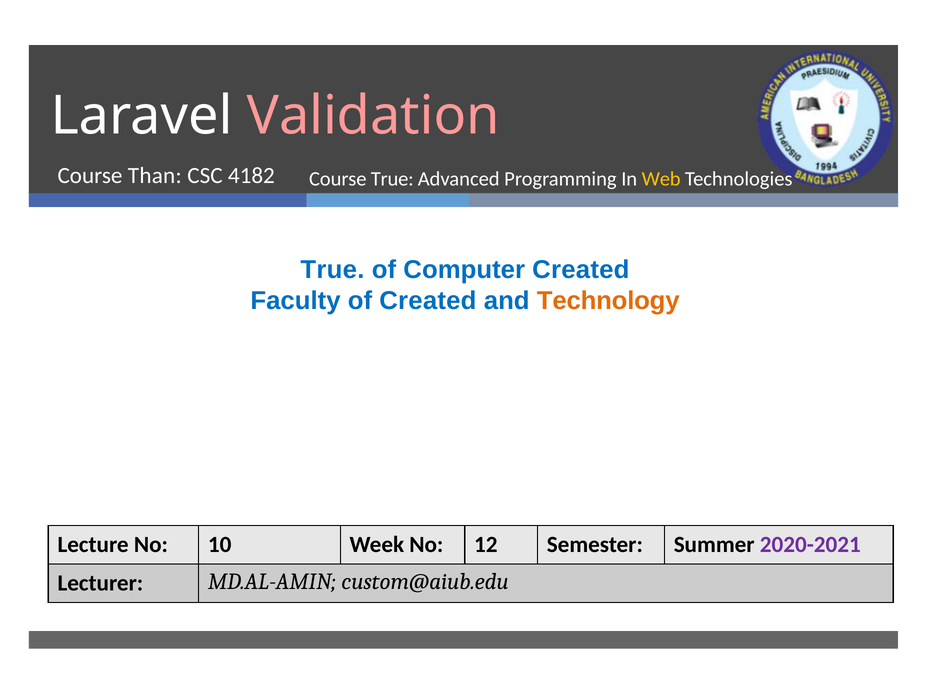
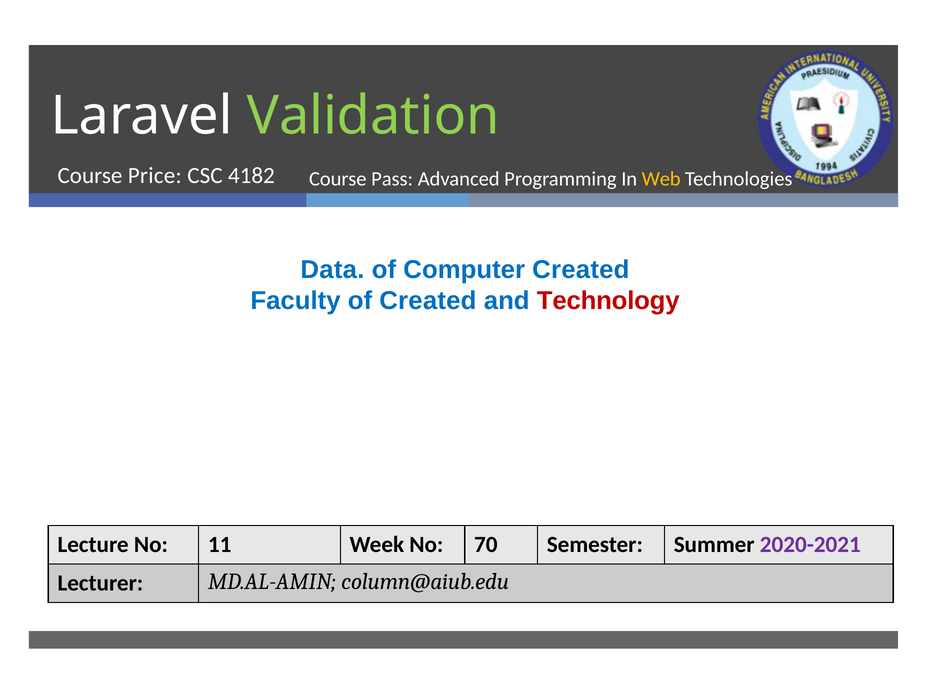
Validation colour: pink -> light green (373, 116)
Than: Than -> Price (155, 176)
Course True: True -> Pass (392, 179)
True: True -> Data (332, 270)
Technology colour: orange -> red (608, 301)
10: 10 -> 11 (220, 545)
12: 12 -> 70 (486, 545)
custom@aiub.edu: custom@aiub.edu -> column@aiub.edu (425, 582)
